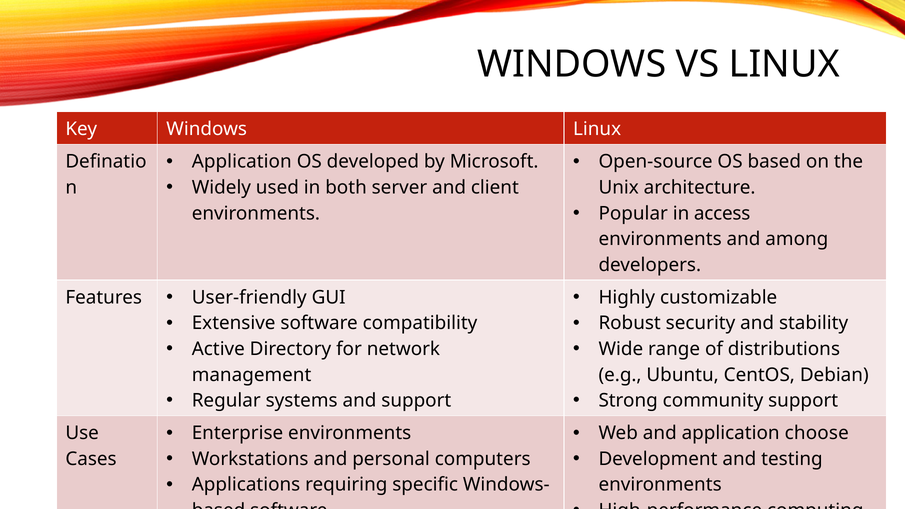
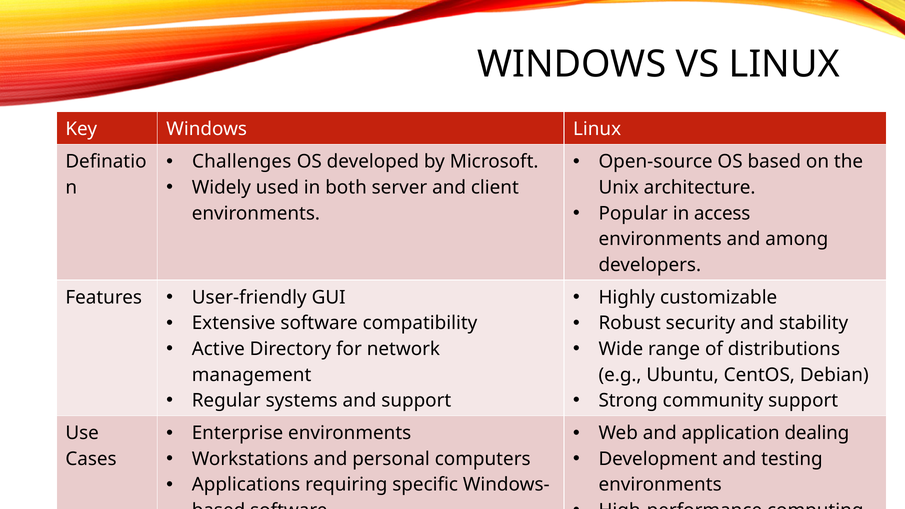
Application: Application -> Challenges (242, 162)
choose: choose -> dealing (817, 433)
